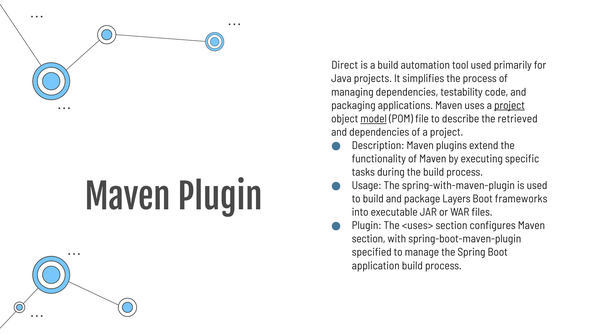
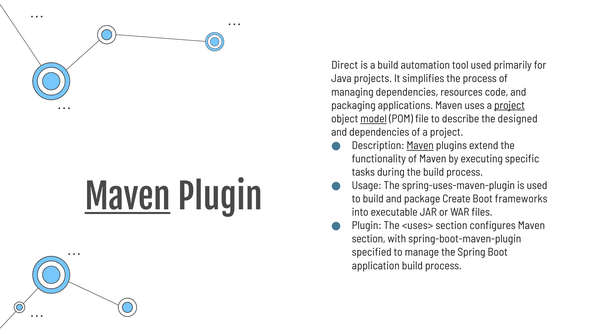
testability: testability -> resources (462, 92)
retrieved: retrieved -> designed (518, 119)
Maven underline: none -> present (420, 145)
spring-with-maven-plugin: spring-with-maven-plugin -> spring-uses-maven-plugin (458, 185)
Maven underline: none -> present (128, 198)
Layers: Layers -> Create (456, 199)
